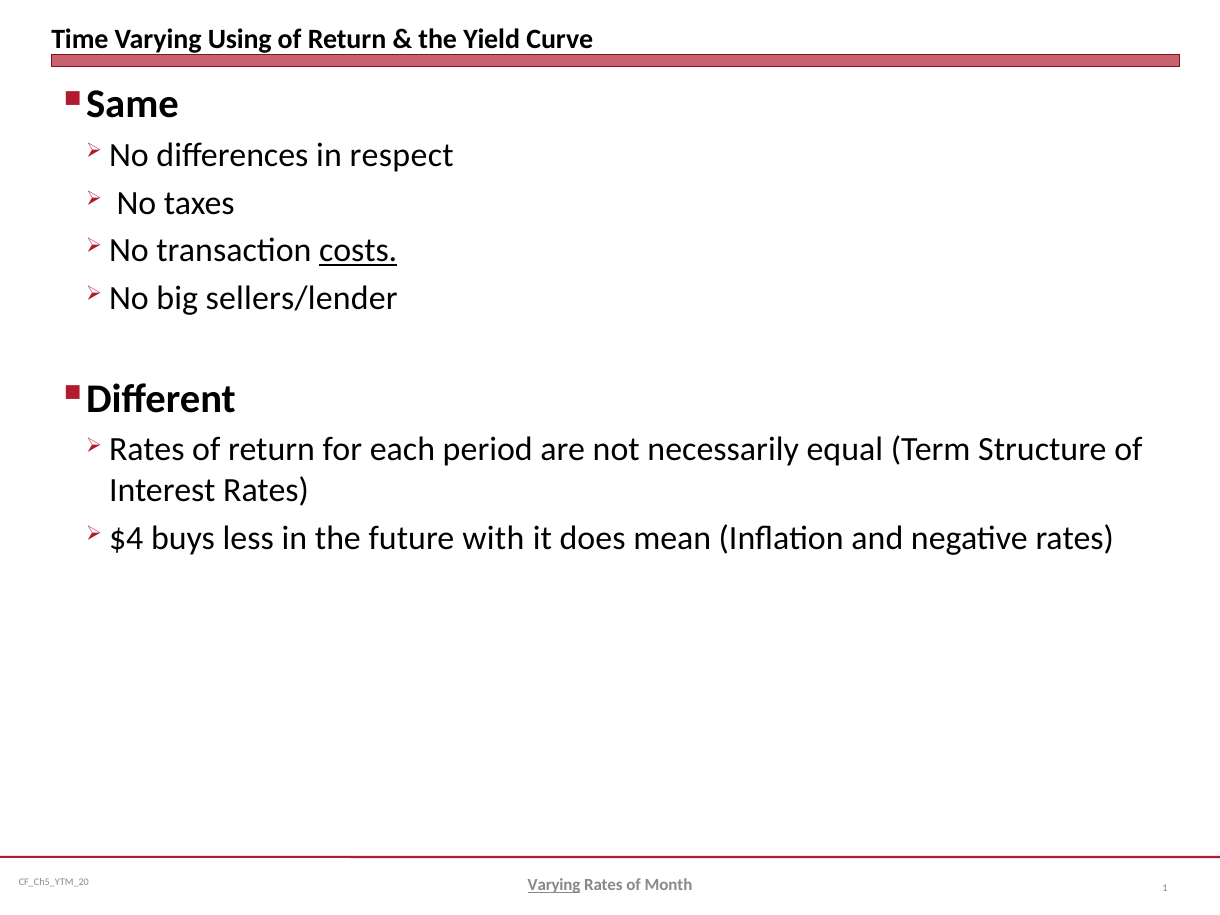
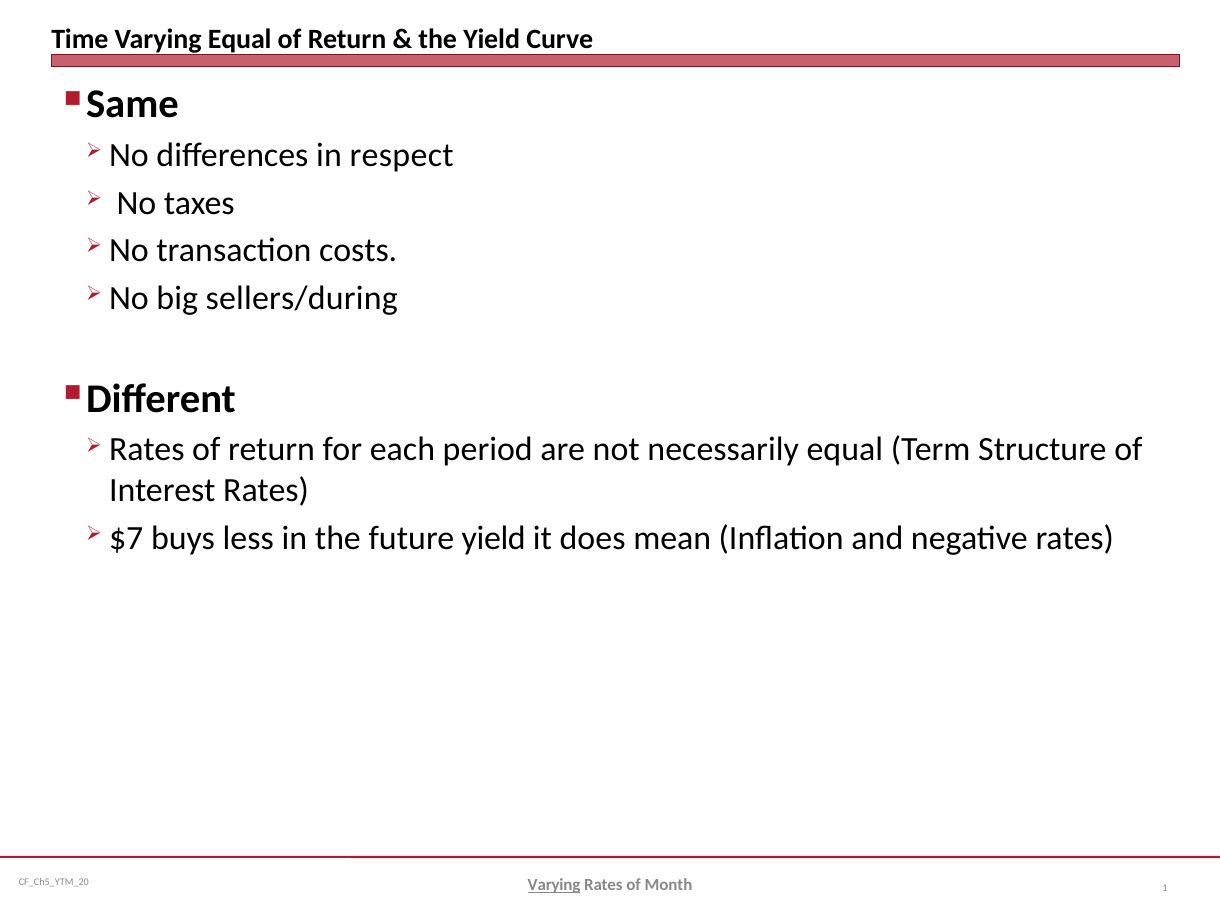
Varying Using: Using -> Equal (240, 39)
costs underline: present -> none (358, 250)
sellers/lender: sellers/lender -> sellers/during (302, 298)
$4: $4 -> $7 (126, 538)
future with: with -> yield (494, 538)
